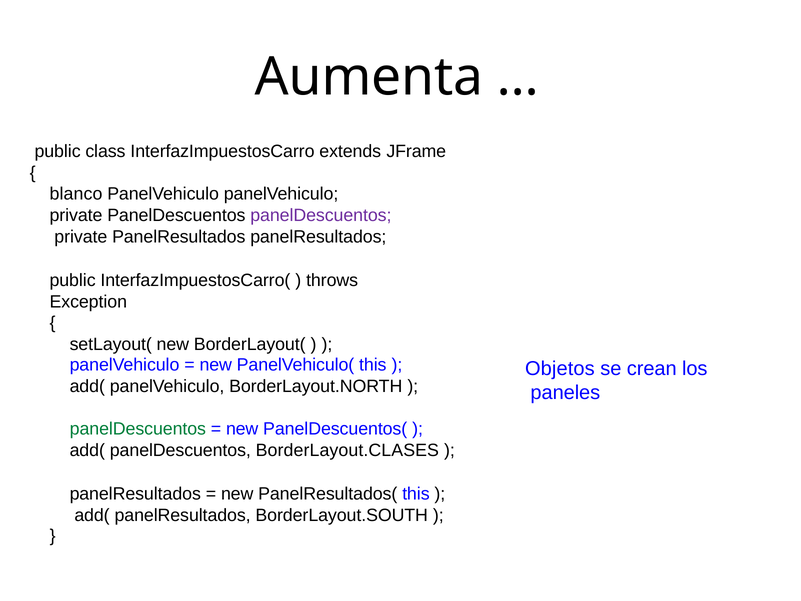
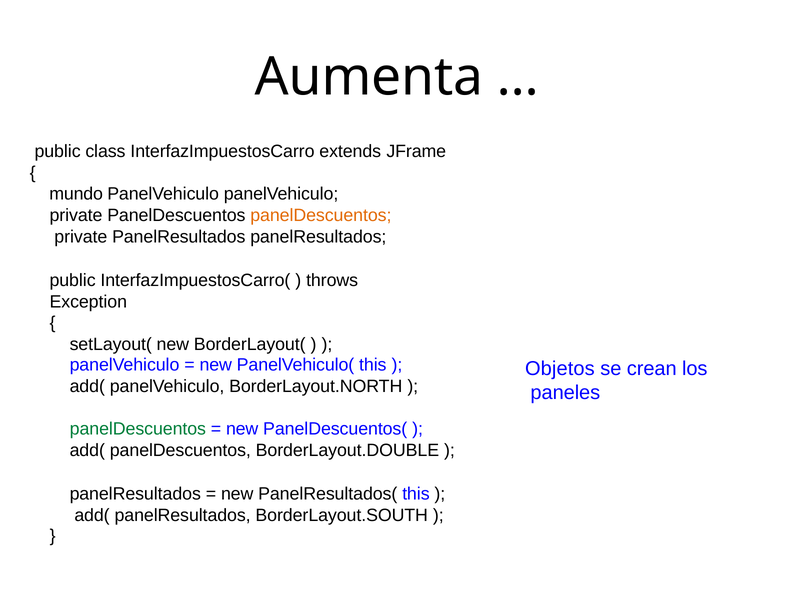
blanco: blanco -> mundo (76, 194)
panelDescuentos colour: purple -> orange (321, 215)
BorderLayout.CLASES: BorderLayout.CLASES -> BorderLayout.DOUBLE (347, 450)
